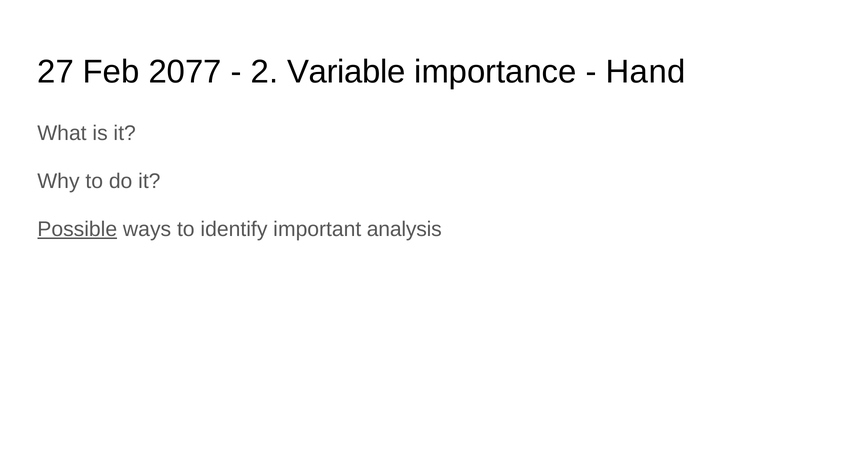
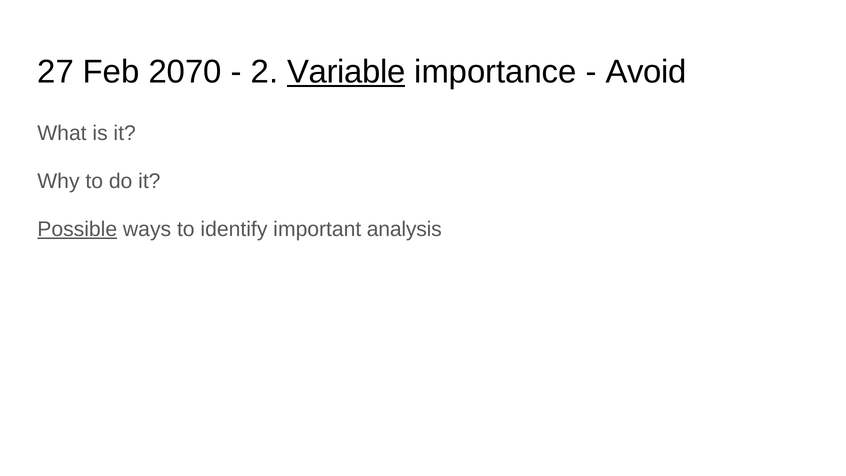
2077: 2077 -> 2070 (185, 72)
Variable underline: none -> present (346, 72)
Hand: Hand -> Avoid (646, 72)
